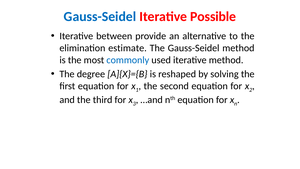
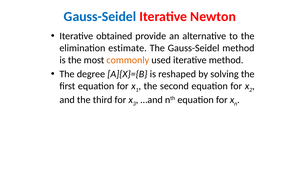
Possible: Possible -> Newton (213, 17)
between: between -> obtained (114, 36)
commonly colour: blue -> orange (128, 60)
